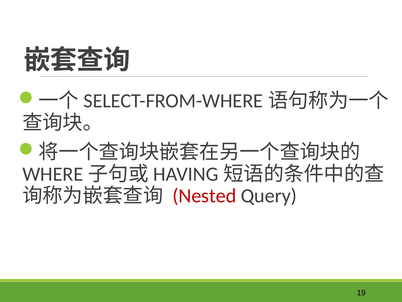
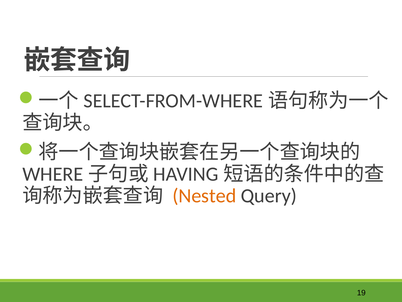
Nested colour: red -> orange (204, 195)
